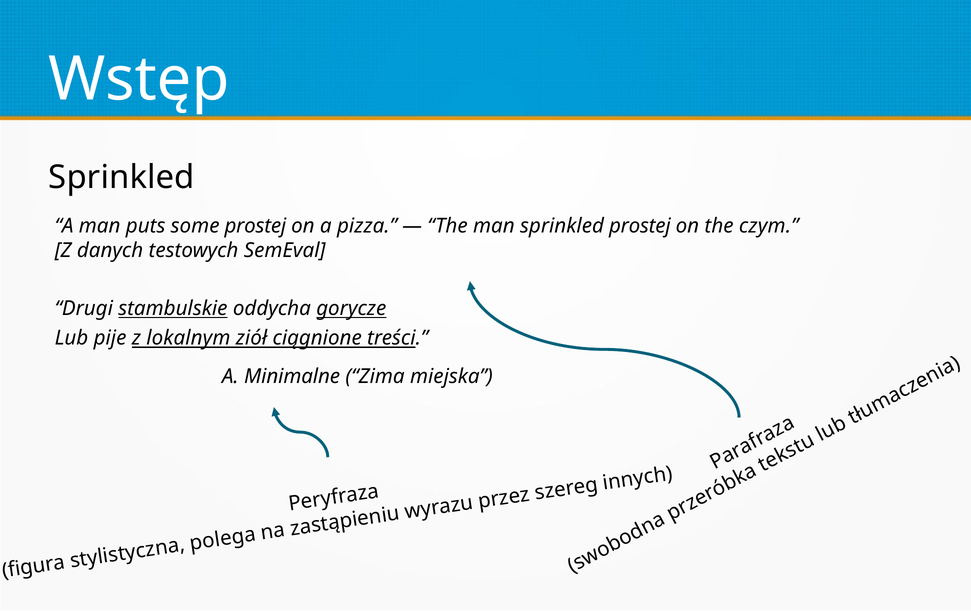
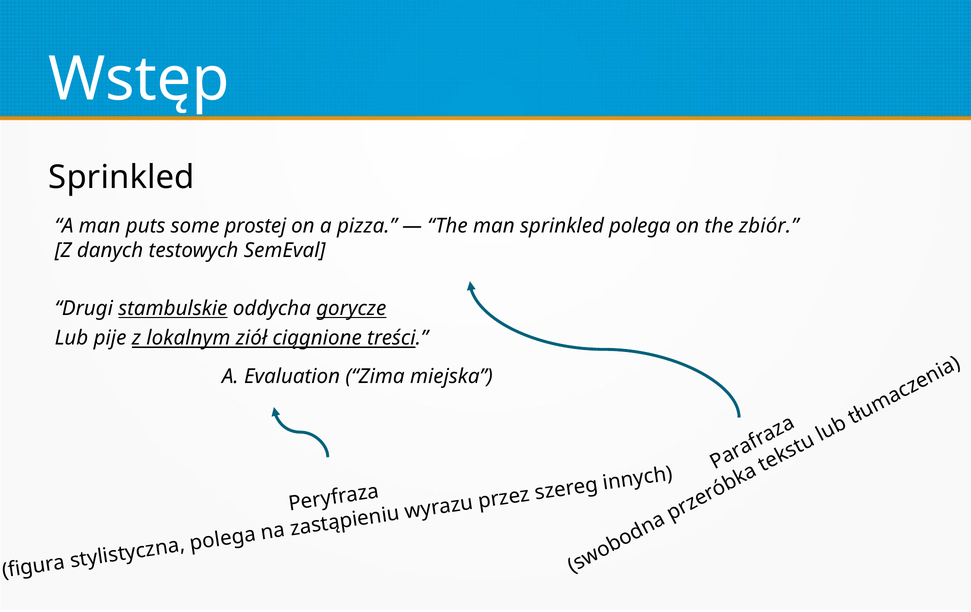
sprinkled prostej: prostej -> polega (640, 226)
czym: czym -> zbiór (769, 226)
Minimalne: Minimalne -> Evaluation (292, 376)
